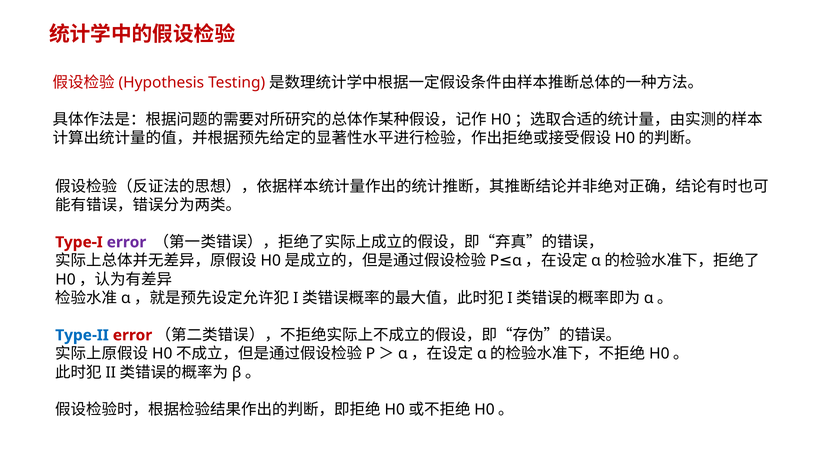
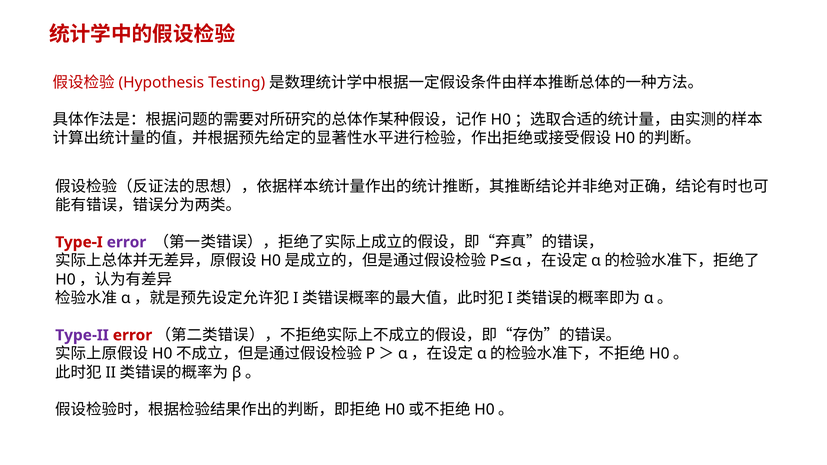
Type-II colour: blue -> purple (82, 335)
